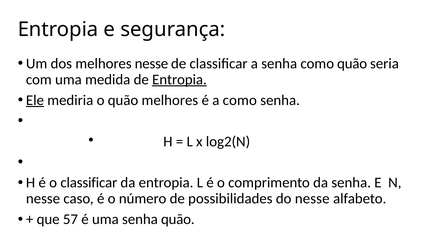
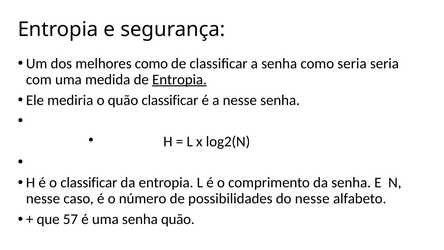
melhores nesse: nesse -> como (151, 63)
como quão: quão -> seria (352, 63)
Ele underline: present -> none (35, 100)
quão melhores: melhores -> classificar (170, 100)
a como: como -> nesse (240, 100)
